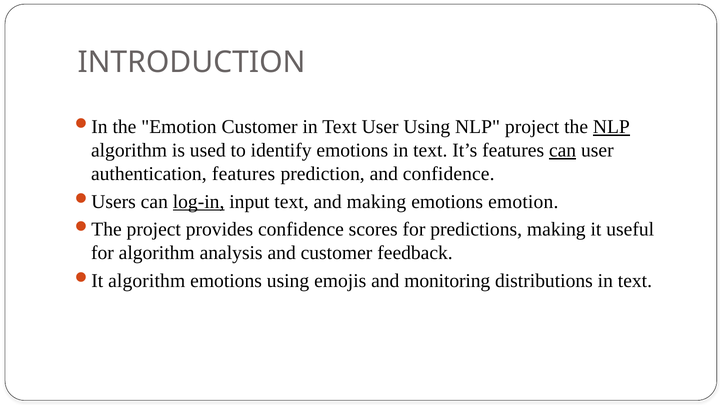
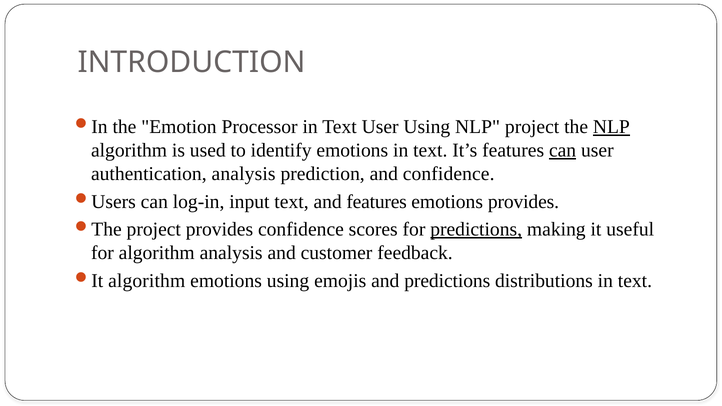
Emotion Customer: Customer -> Processor (260, 127)
authentication features: features -> analysis (244, 174)
log-in underline: present -> none (199, 202)
and making: making -> features (377, 202)
emotions emotion: emotion -> provides (523, 202)
predictions underline: none -> present (476, 229)
and monitoring: monitoring -> predictions (447, 281)
